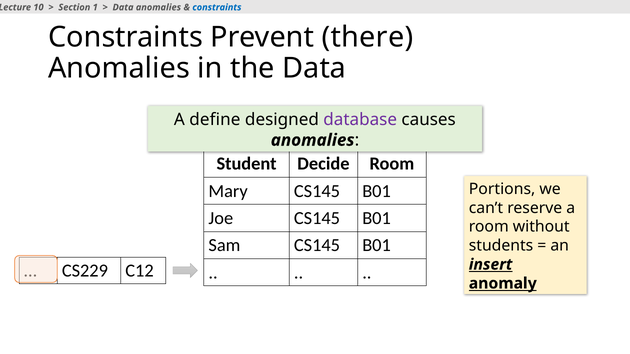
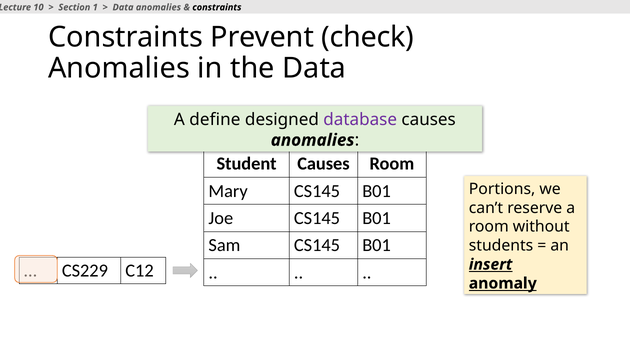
constraints colour: blue -> black (217, 7)
there: there -> check (368, 37)
Student Decide: Decide -> Causes (323, 164)
